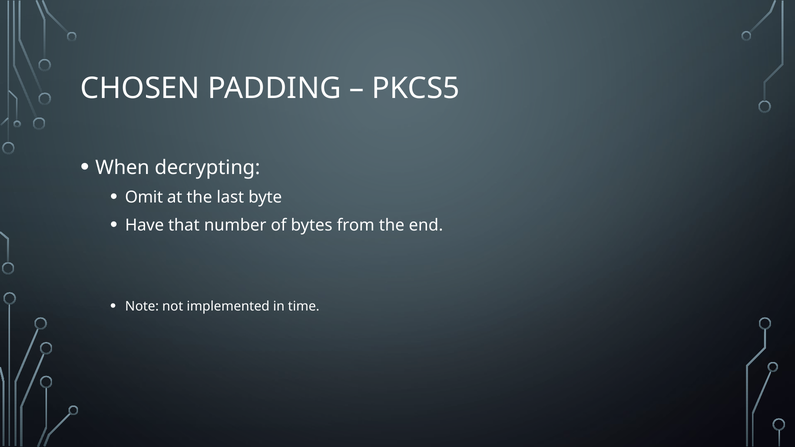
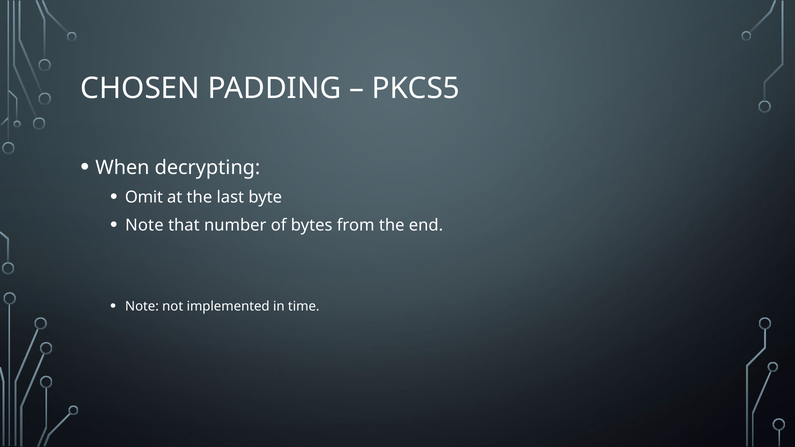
Have: Have -> Note (144, 225)
